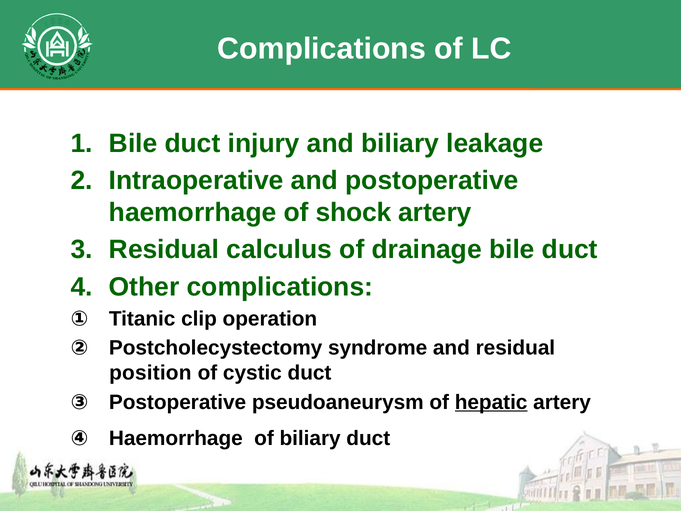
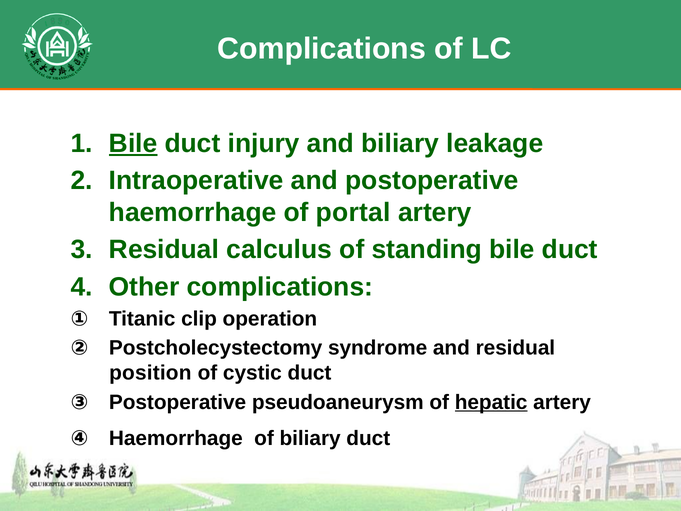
Bile underline: none -> present (133, 144)
shock: shock -> portal (353, 212)
drainage: drainage -> standing (427, 250)
